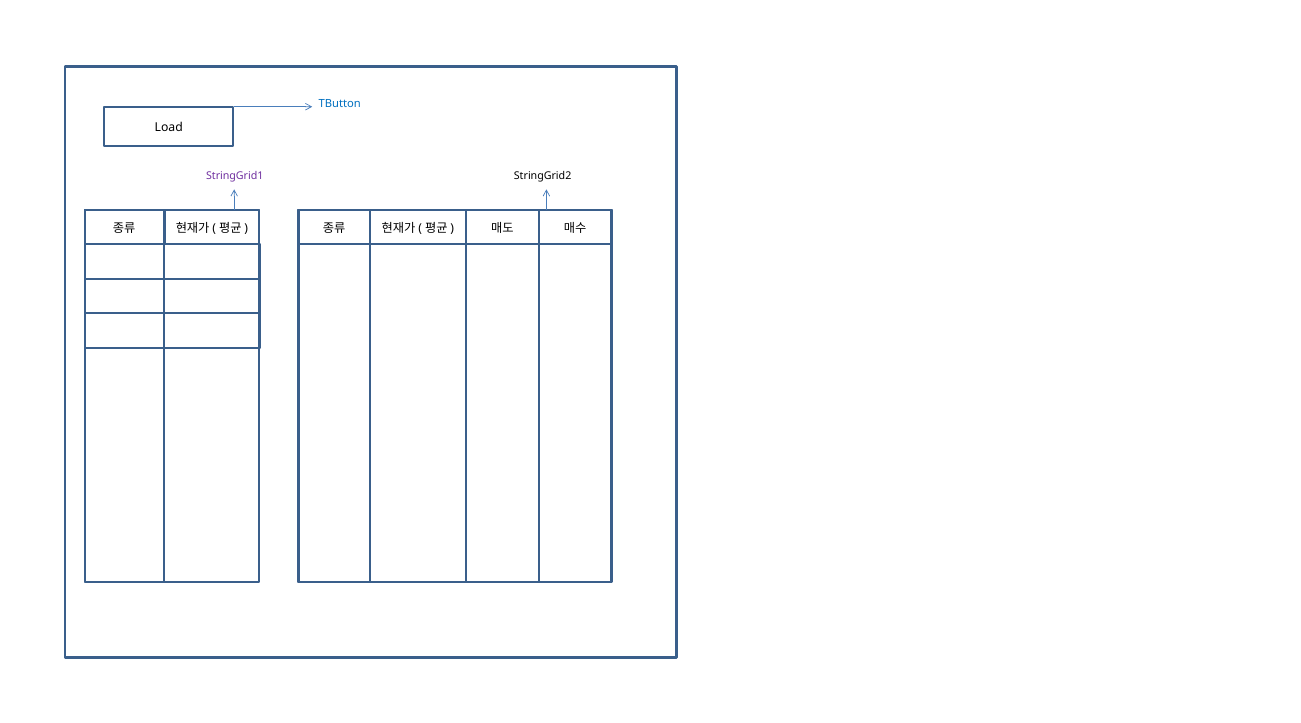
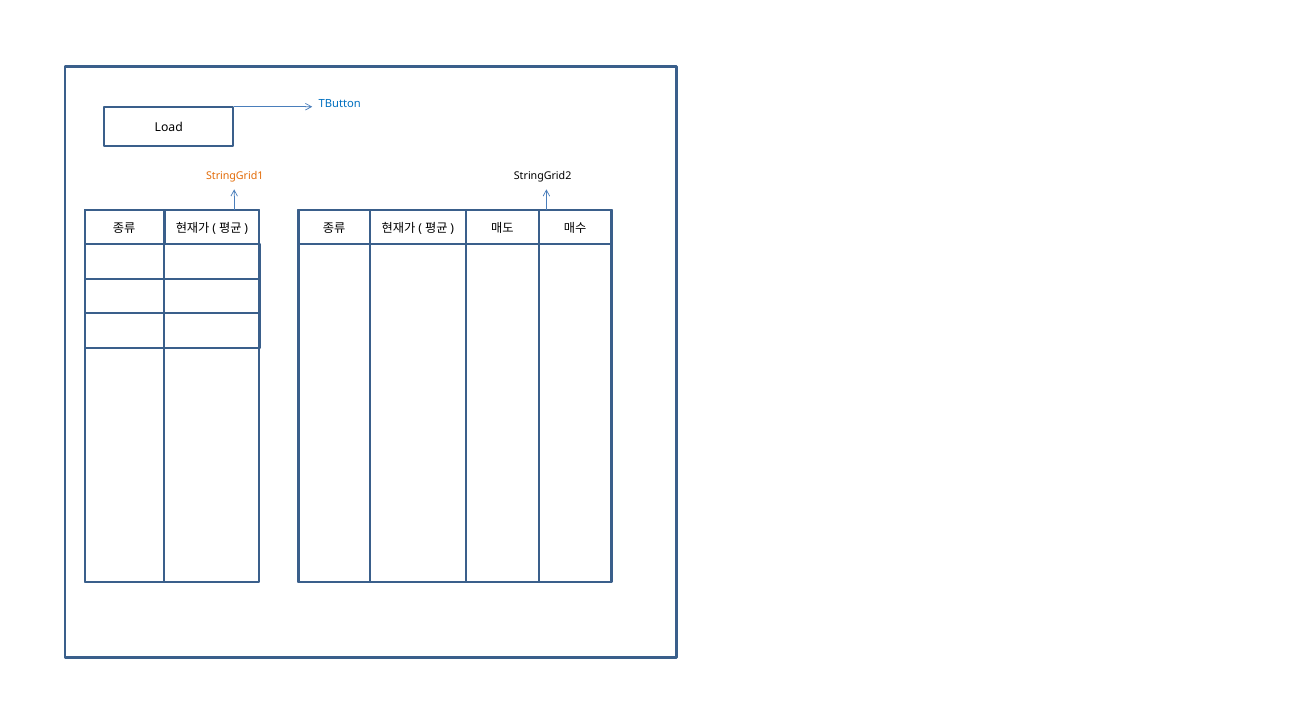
StringGrid1 colour: purple -> orange (235, 176)
